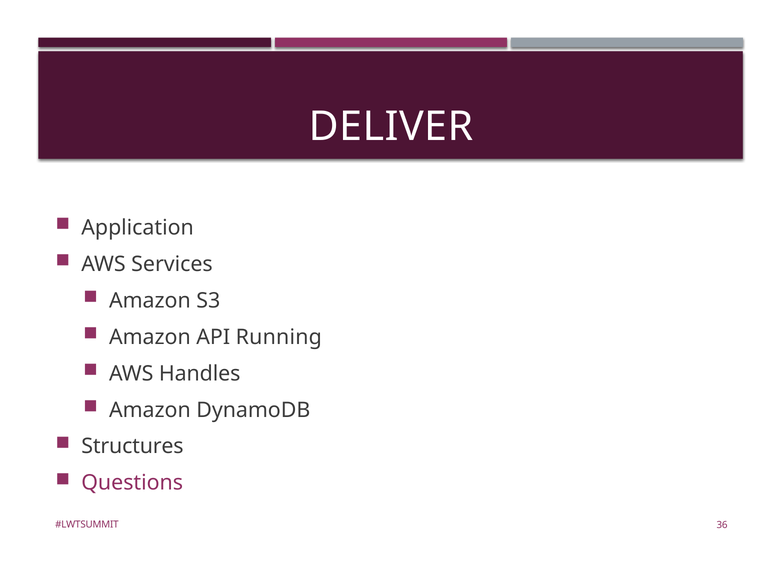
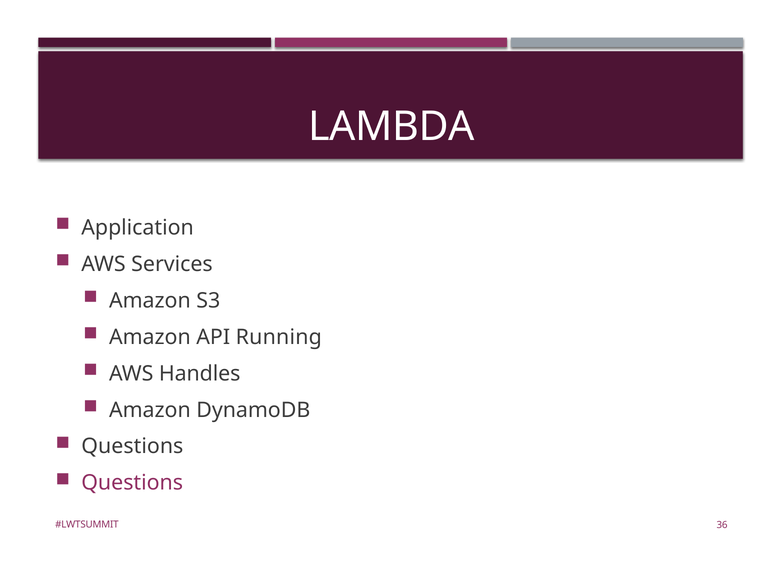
DELIVER: DELIVER -> LAMBDA (392, 127)
Structures: Structures -> Questions (132, 447)
